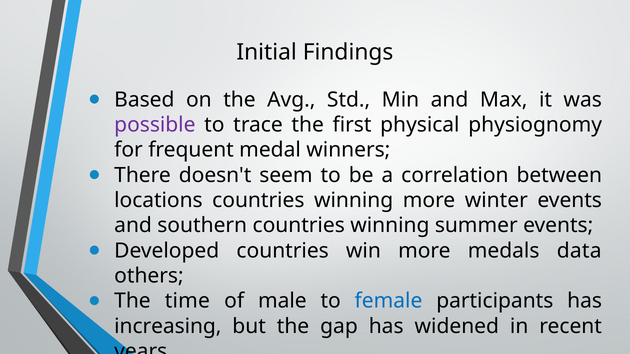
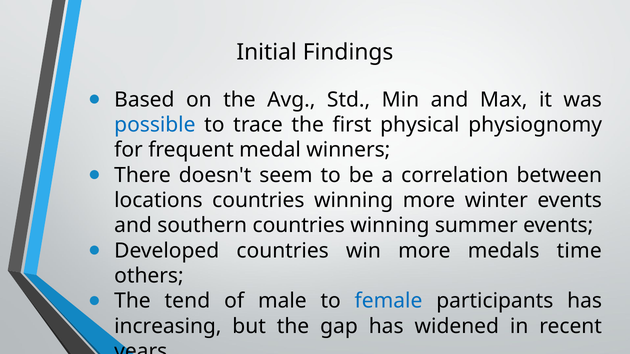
possible colour: purple -> blue (155, 125)
data: data -> time (579, 251)
time: time -> tend (187, 301)
